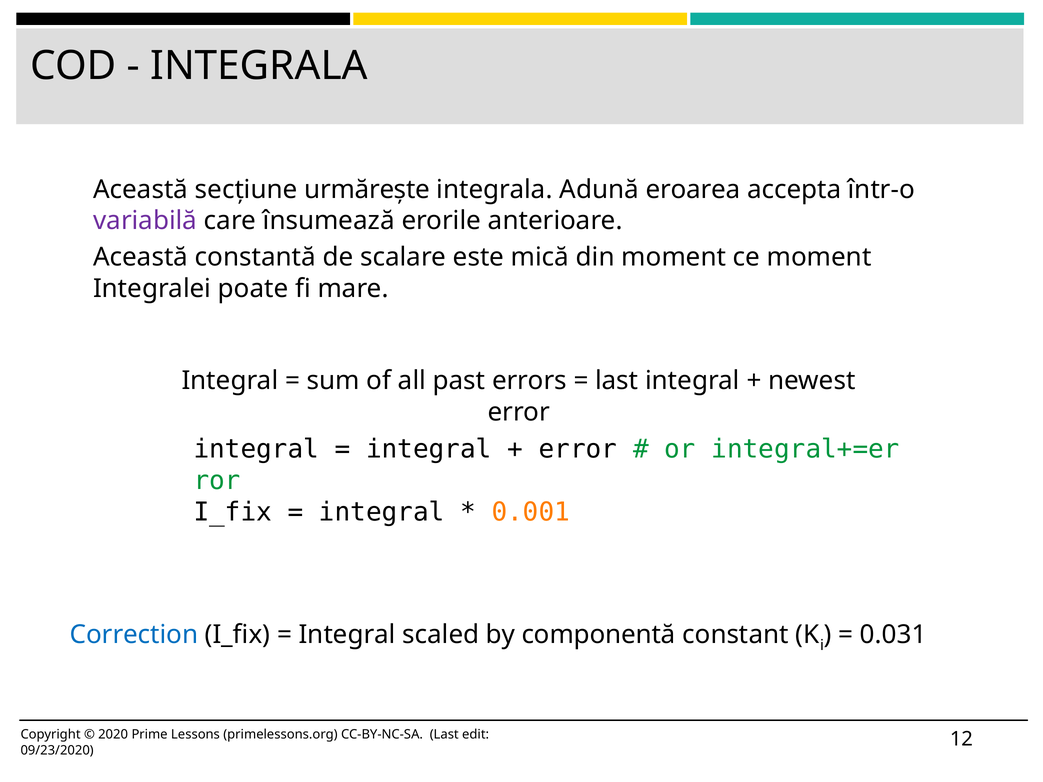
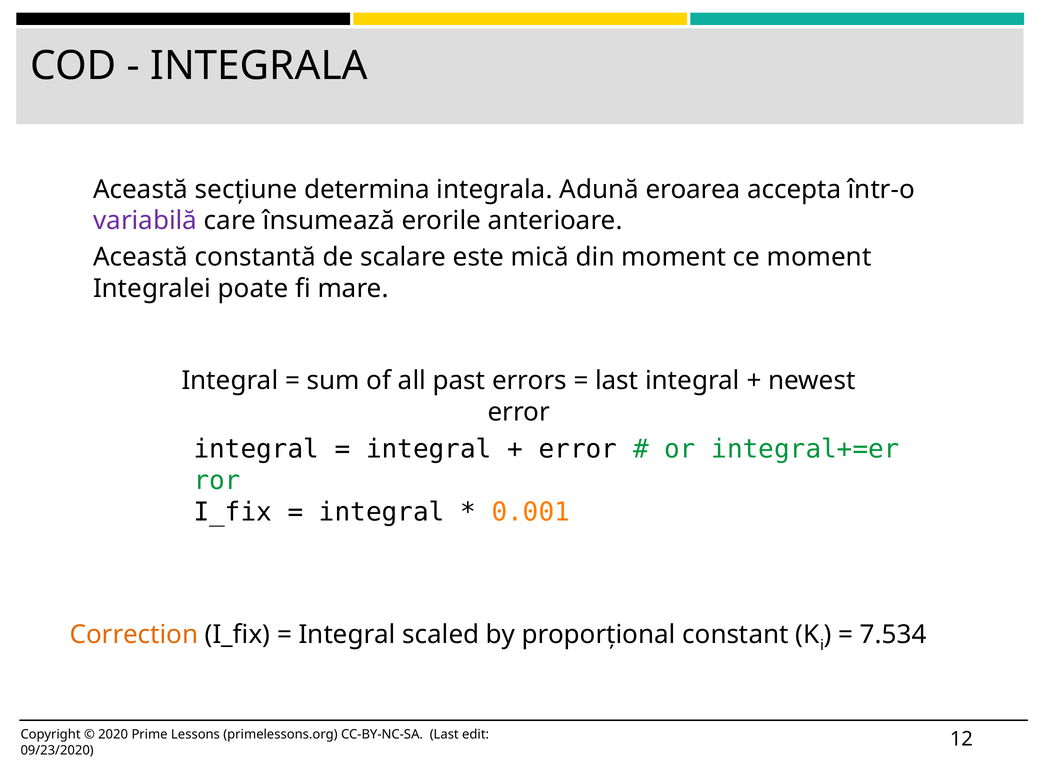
urmărește: urmărește -> determina (367, 190)
Correction colour: blue -> orange (134, 635)
componentă: componentă -> proporțional (599, 635)
0.031: 0.031 -> 7.534 (893, 635)
